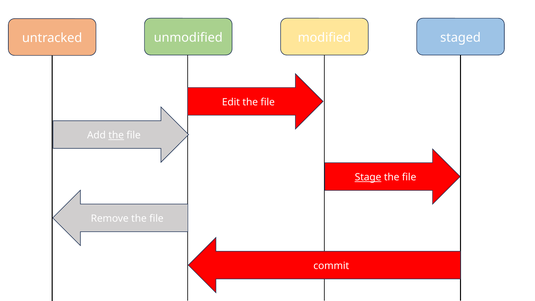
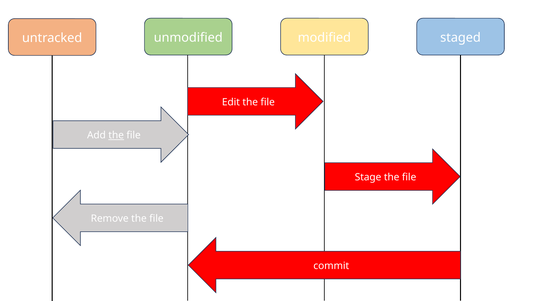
Stage underline: present -> none (368, 177)
